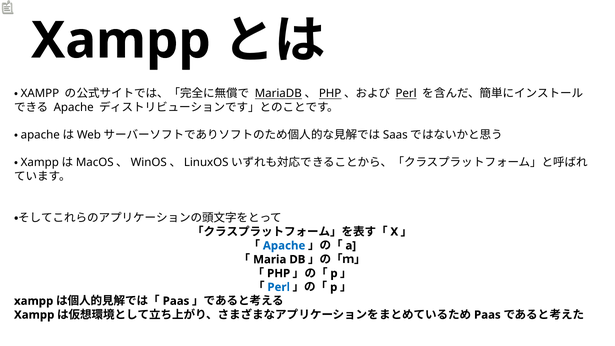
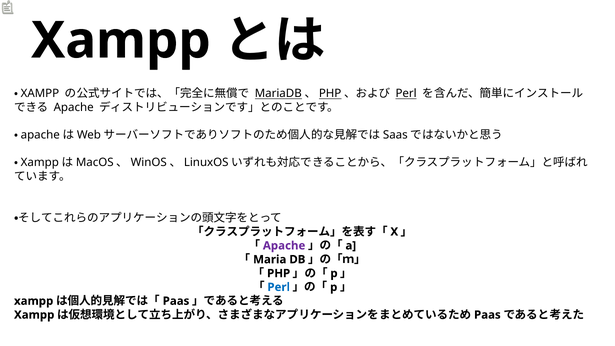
Apache colour: blue -> purple (284, 246)
